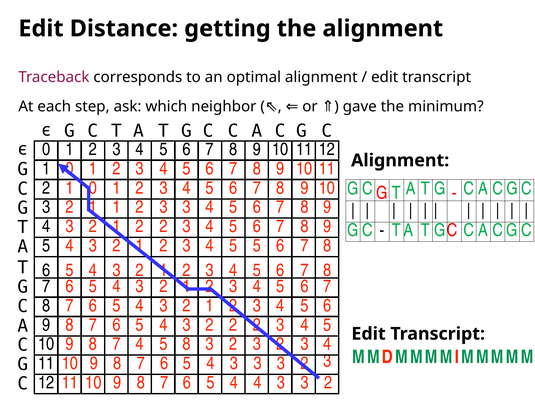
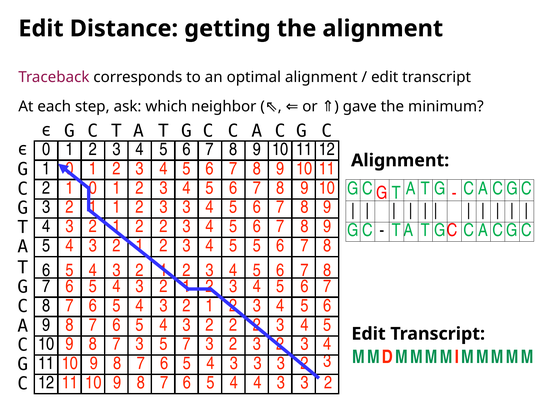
8 7 4: 4 -> 3 (140, 344)
5 8: 8 -> 7 (186, 344)
